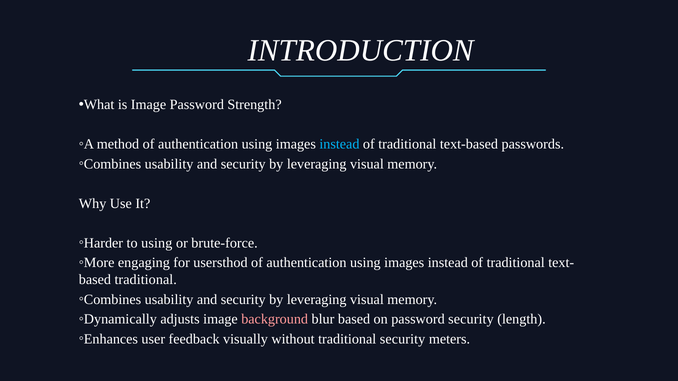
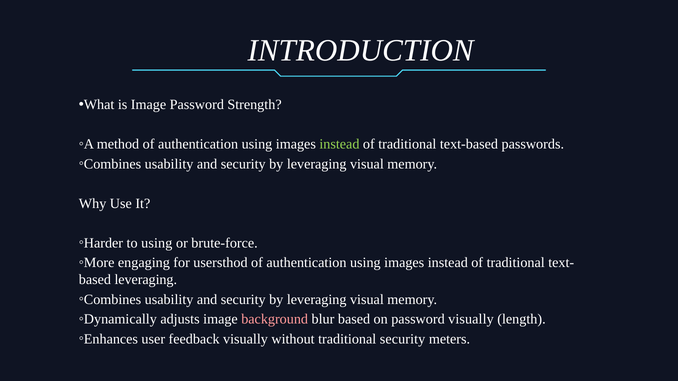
instead colour: light blue -> light green (339, 144)
based traditional: traditional -> leveraging (146, 280)
password security: security -> visually (471, 320)
